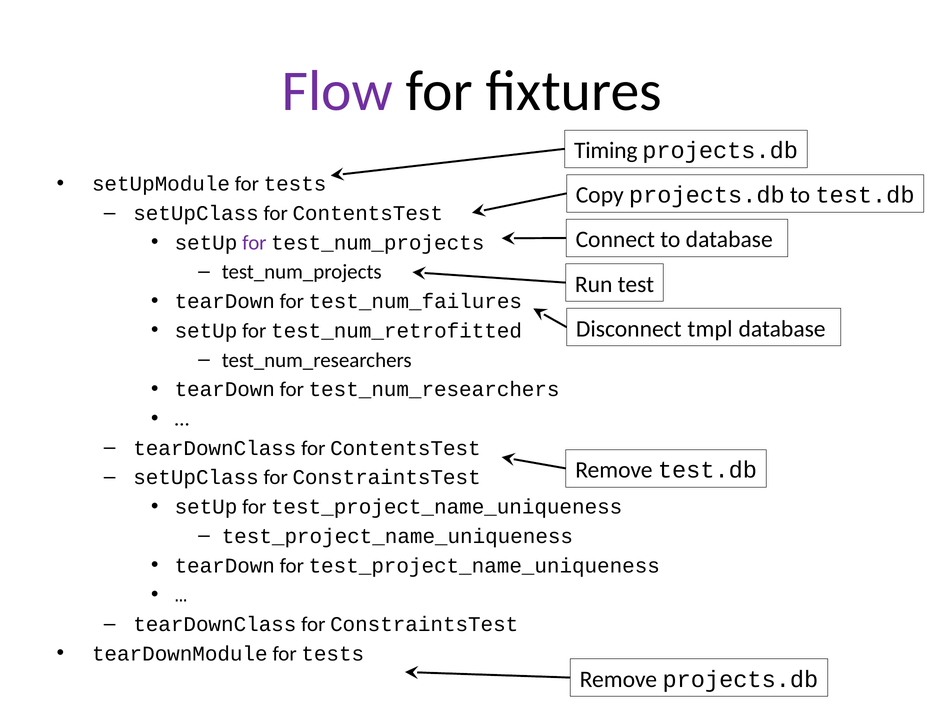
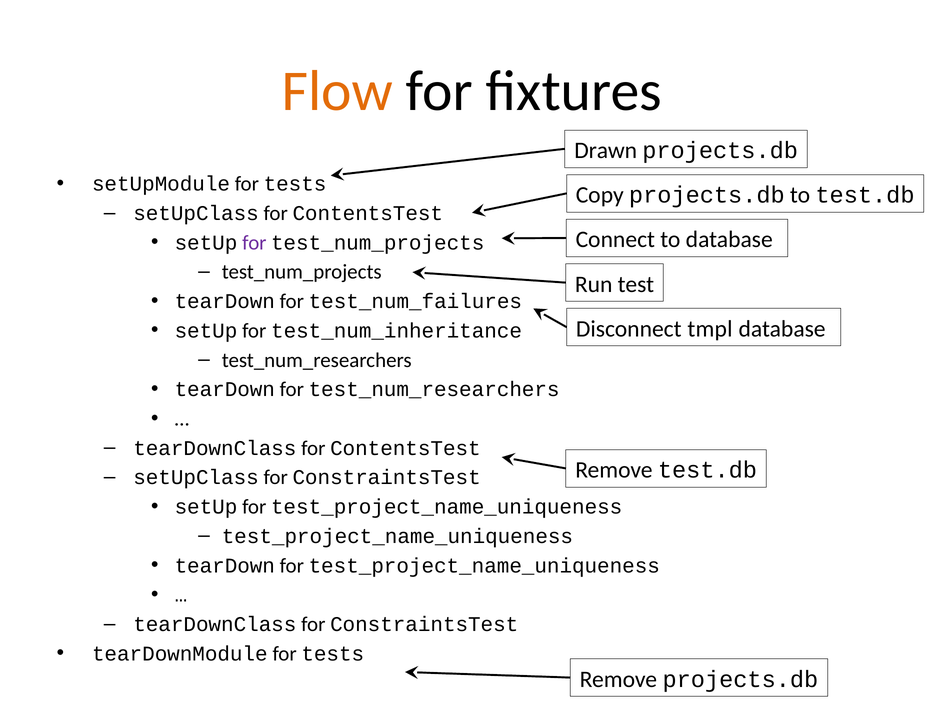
Flow colour: purple -> orange (337, 91)
Timing: Timing -> Drawn (606, 150)
test_num_retrofitted: test_num_retrofitted -> test_num_inheritance (397, 331)
